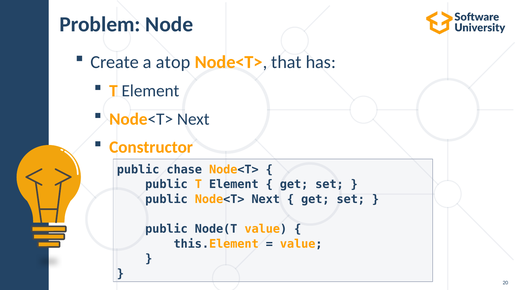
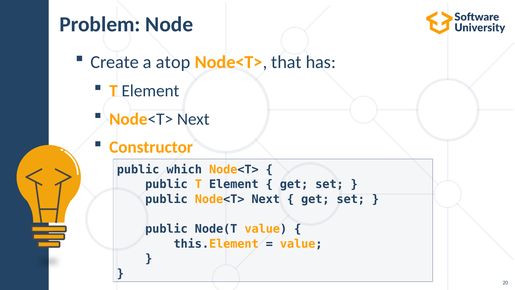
chase: chase -> which (184, 169)
